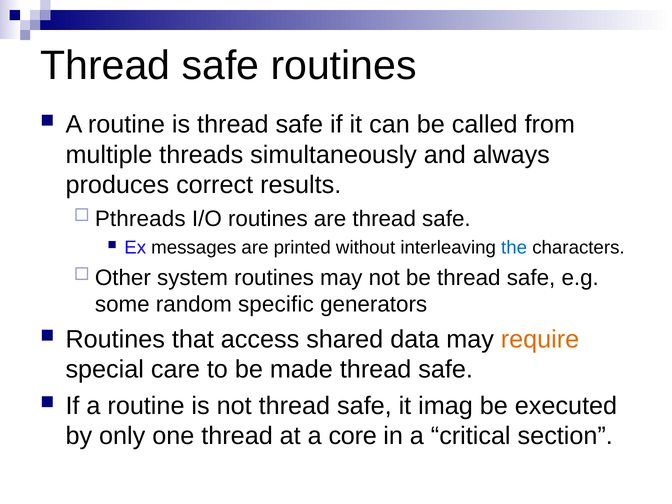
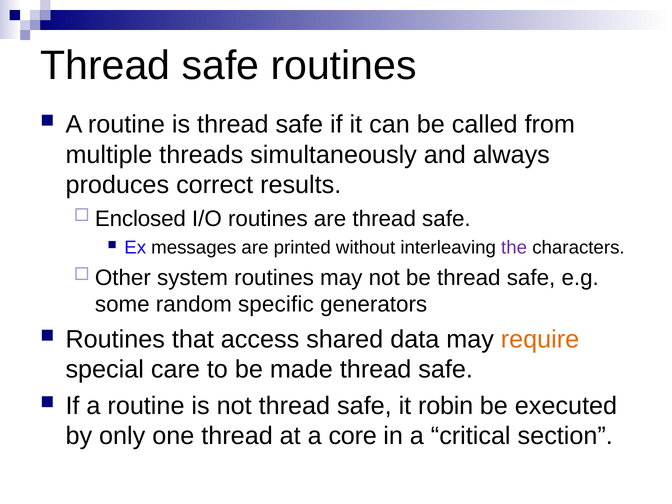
Pthreads: Pthreads -> Enclosed (140, 219)
the colour: blue -> purple (514, 248)
imag: imag -> robin (446, 406)
